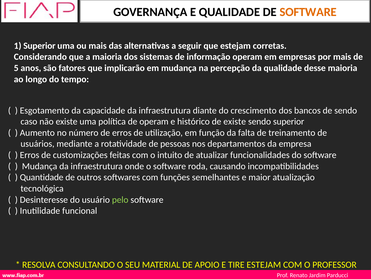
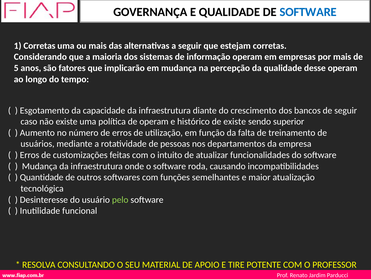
SOFTWARE colour: orange -> blue (308, 12)
1 Superior: Superior -> Corretas (39, 46)
desse maioria: maioria -> operam (343, 68)
de sendo: sendo -> seguir (346, 110)
TIRE ESTEJAM: ESTEJAM -> POTENTE (264, 264)
